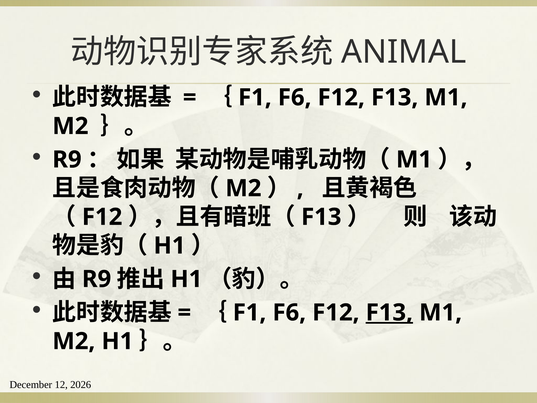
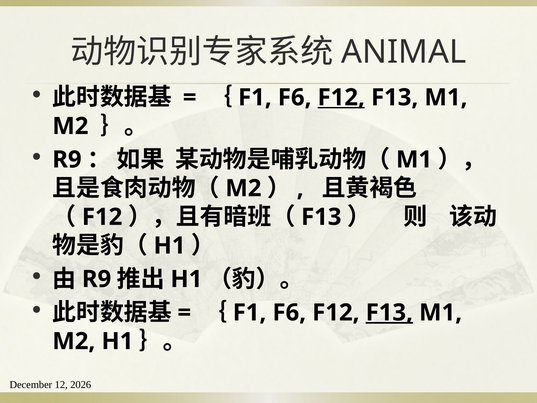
F12 underline: none -> present (341, 97)
